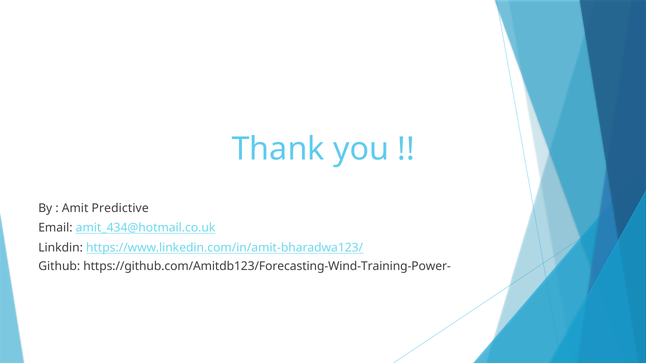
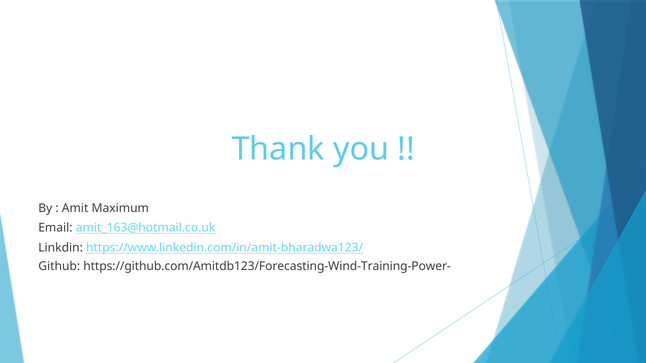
Predictive: Predictive -> Maximum (120, 208)
amit_434@hotmail.co.uk: amit_434@hotmail.co.uk -> amit_163@hotmail.co.uk (146, 228)
